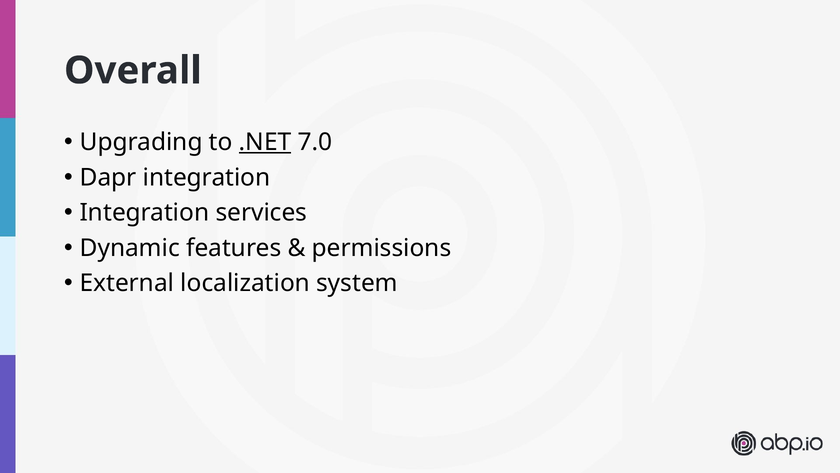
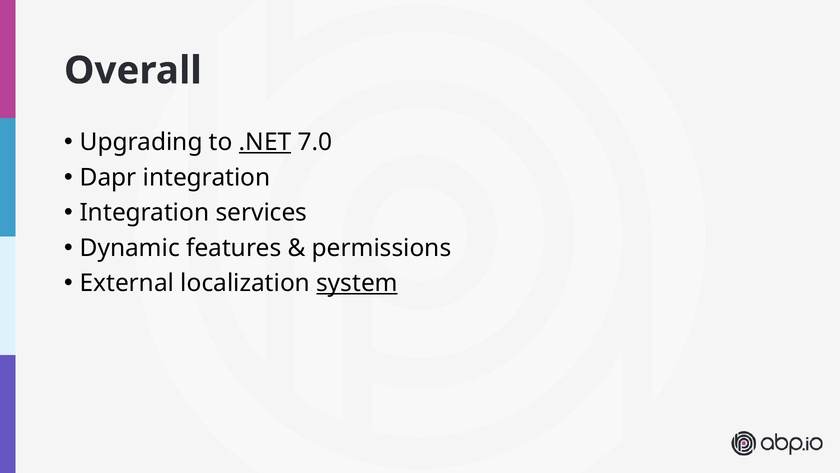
system underline: none -> present (357, 283)
